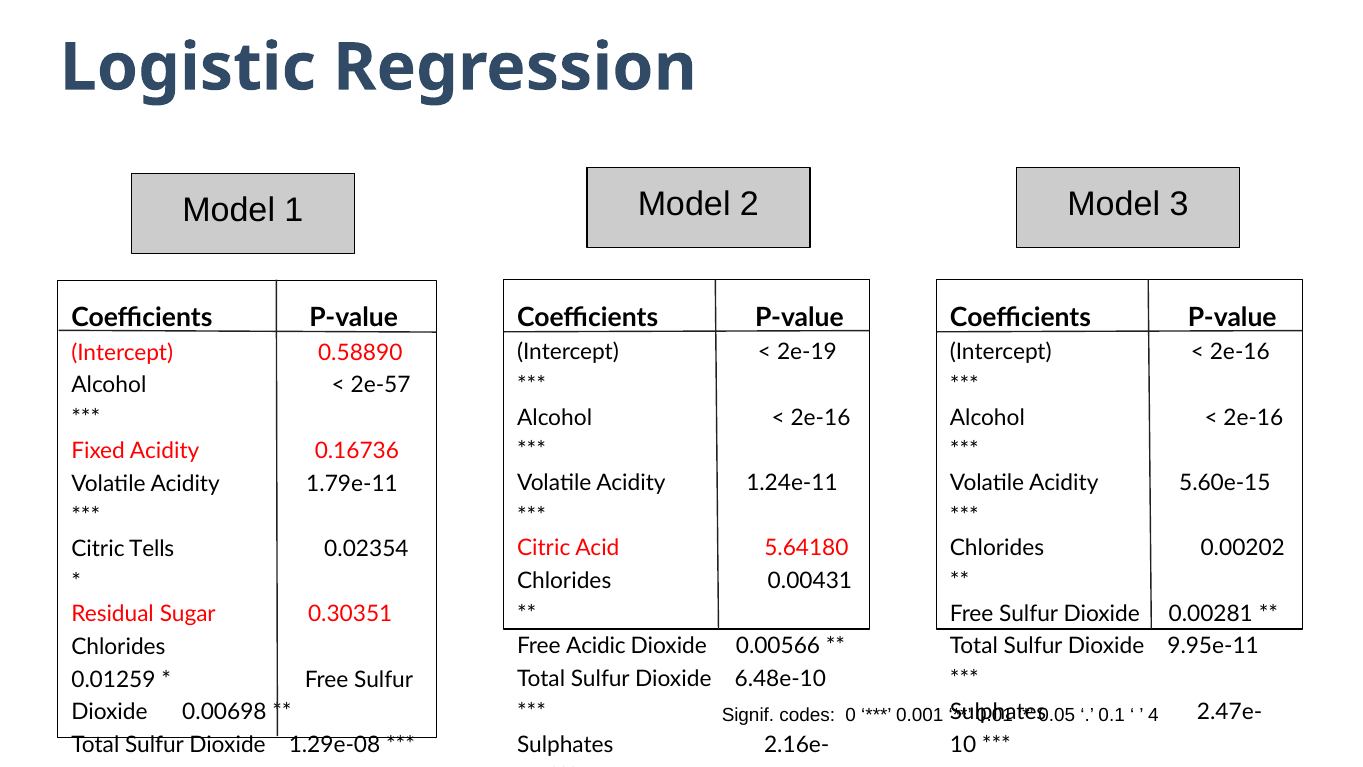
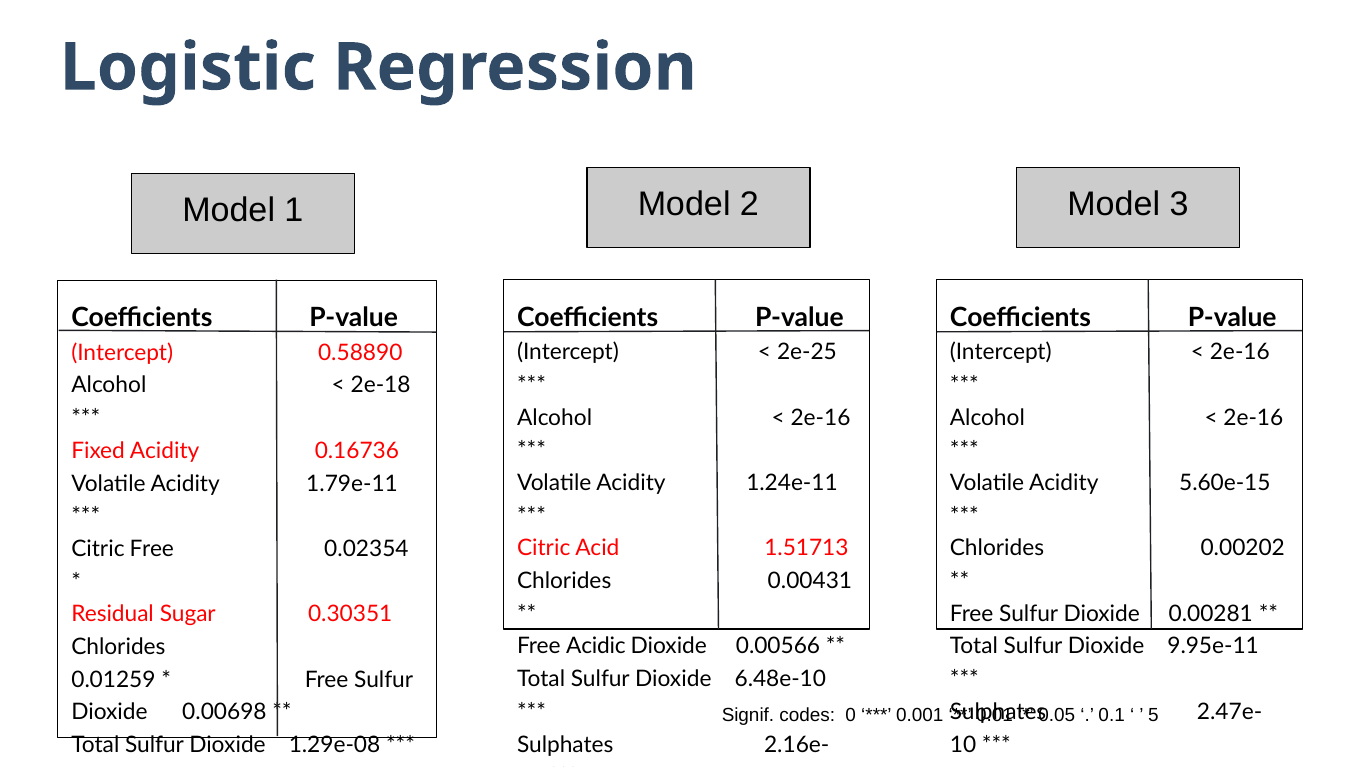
2e-19: 2e-19 -> 2e-25 (807, 352)
2e-57: 2e-57 -> 2e-18 (381, 385)
5.64180: 5.64180 -> 1.51713 (806, 548)
Citric Tells: Tells -> Free (152, 549)
4: 4 -> 5 (1153, 715)
